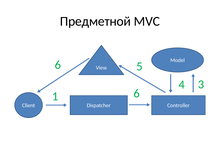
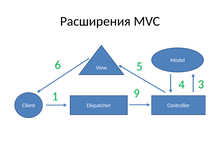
Предметной: Предметной -> Расширения (95, 21)
1 6: 6 -> 9 (137, 93)
